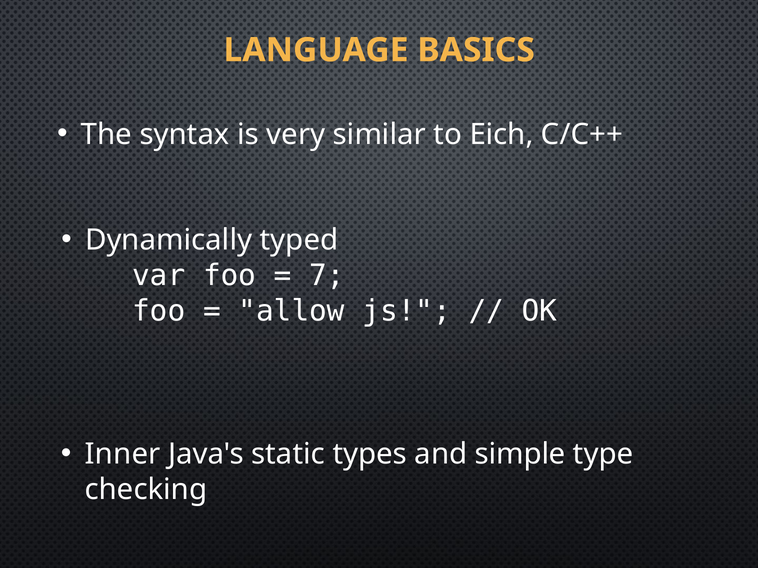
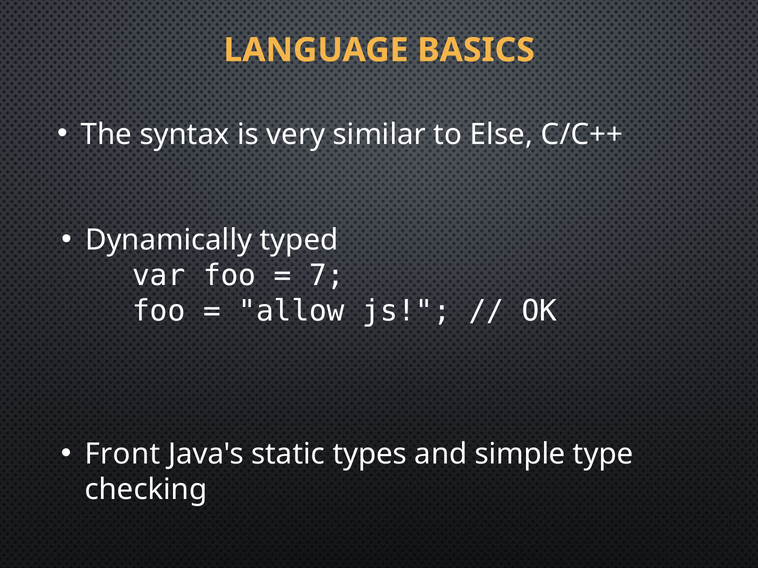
Eich: Eich -> Else (501, 134)
Inner: Inner -> Front (122, 454)
